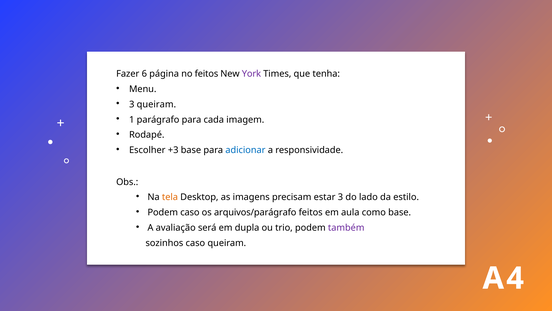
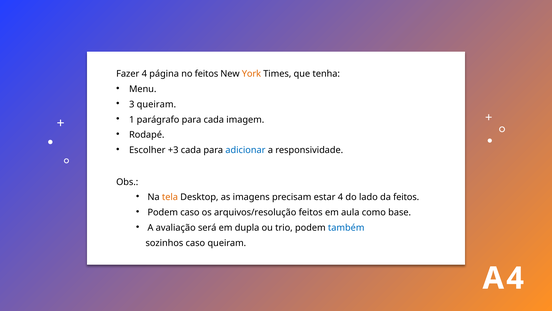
Fazer 6: 6 -> 4 (144, 74)
York colour: purple -> orange (251, 74)
+3 base: base -> cada (191, 150)
estar 3: 3 -> 4 (340, 197)
da estilo: estilo -> feitos (406, 197)
arquivos/parágrafo: arquivos/parágrafo -> arquivos/resolução (255, 212)
também colour: purple -> blue (346, 228)
